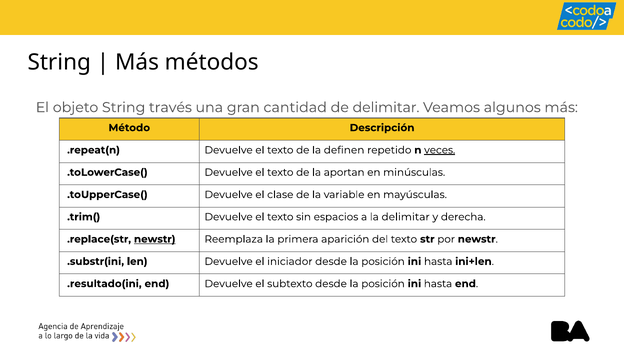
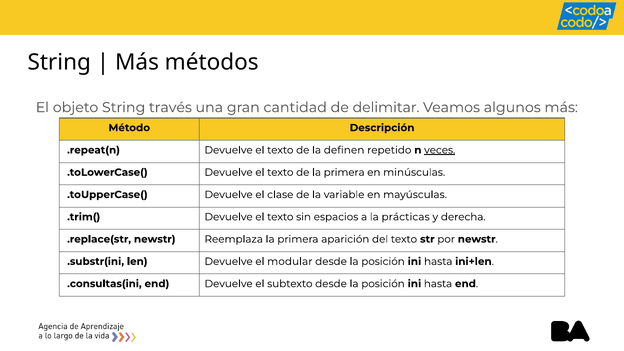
de la aportan: aportan -> primera (344, 172)
la delimitar: delimitar -> prácticas (406, 217)
newstr underline: present -> none (155, 239)
iniciador: iniciador -> modular (290, 261)
.resultado(ini: .resultado(ini -> .consultas(ini (104, 284)
